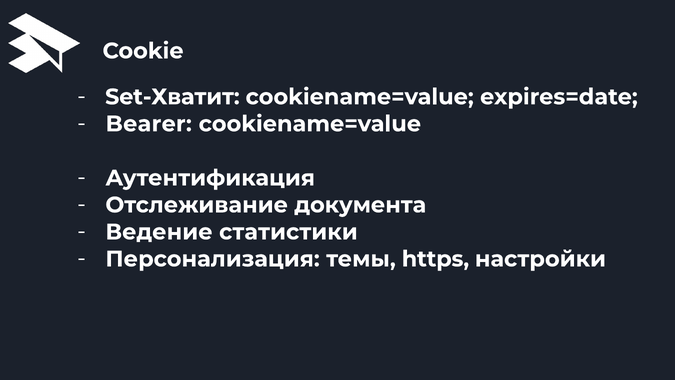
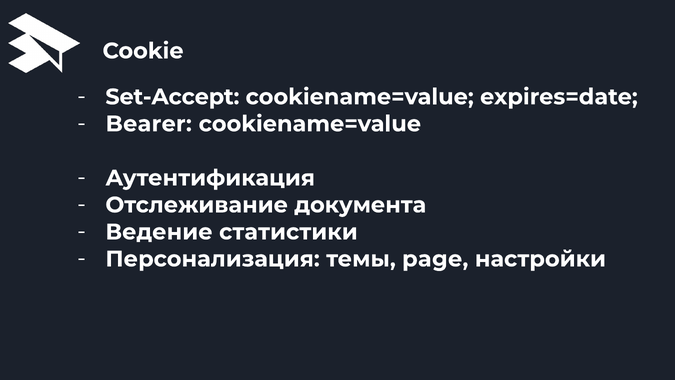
Set-Хватит: Set-Хватит -> Set-Accept (172, 97)
https: https -> page (435, 259)
